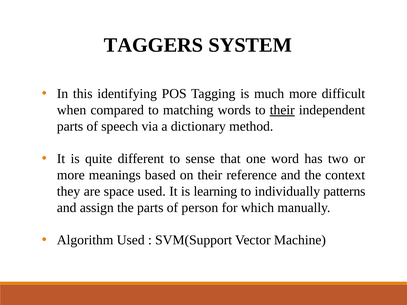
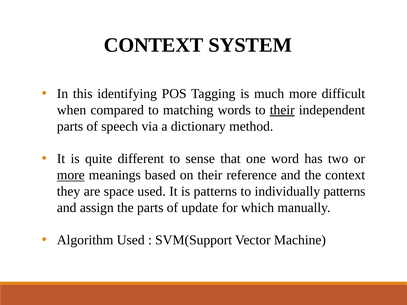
TAGGERS: TAGGERS -> CONTEXT (154, 45)
more underline: none -> present (71, 175)
is learning: learning -> patterns (215, 192)
person: person -> update (200, 208)
